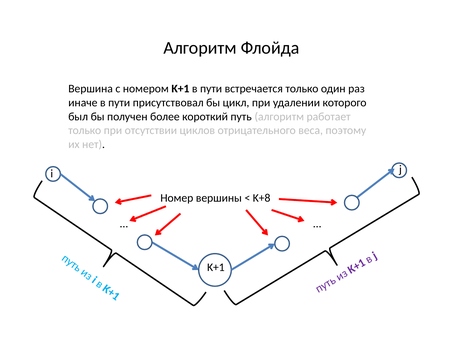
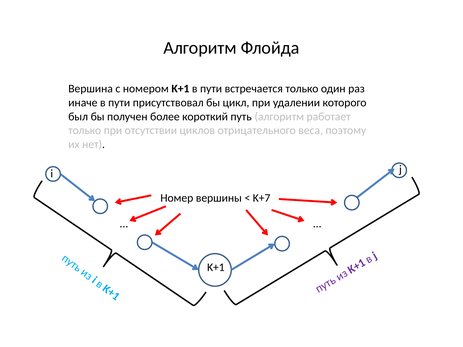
K+8: K+8 -> K+7 (262, 198)
